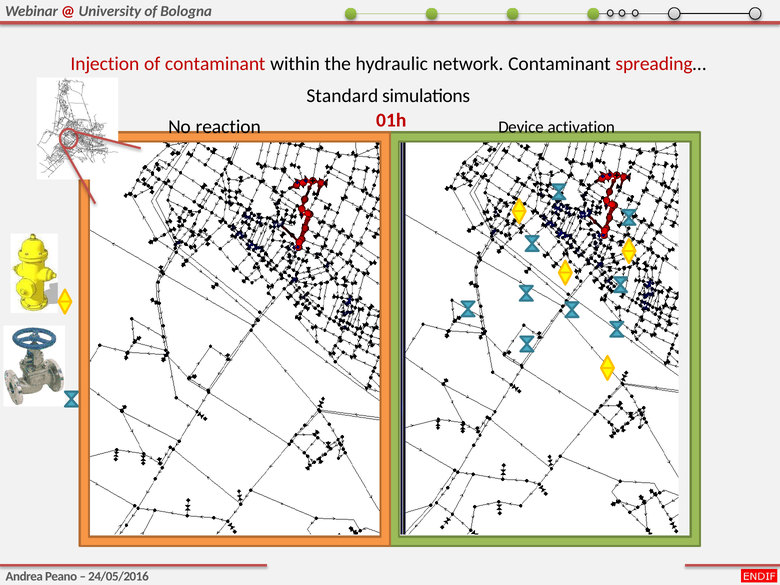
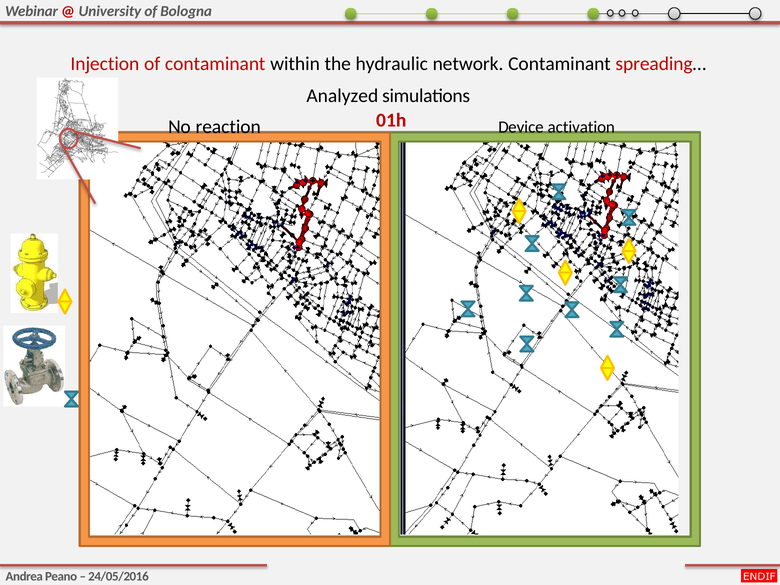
Standard: Standard -> Analyzed (342, 96)
